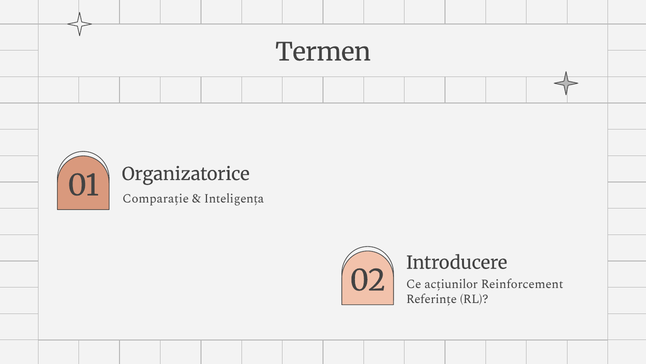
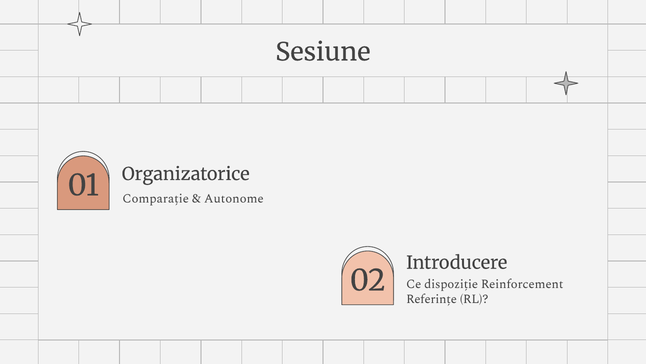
Termen: Termen -> Sesiune (323, 52)
Inteligența: Inteligența -> Autonome (234, 198)
acțiunilor: acțiunilor -> dispoziție (451, 284)
